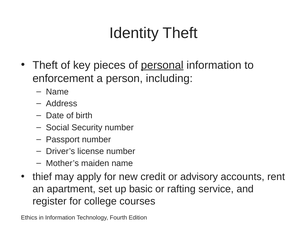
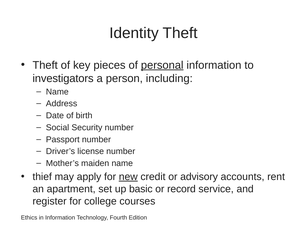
enforcement: enforcement -> investigators (63, 79)
new underline: none -> present (128, 177)
rafting: rafting -> record (181, 189)
